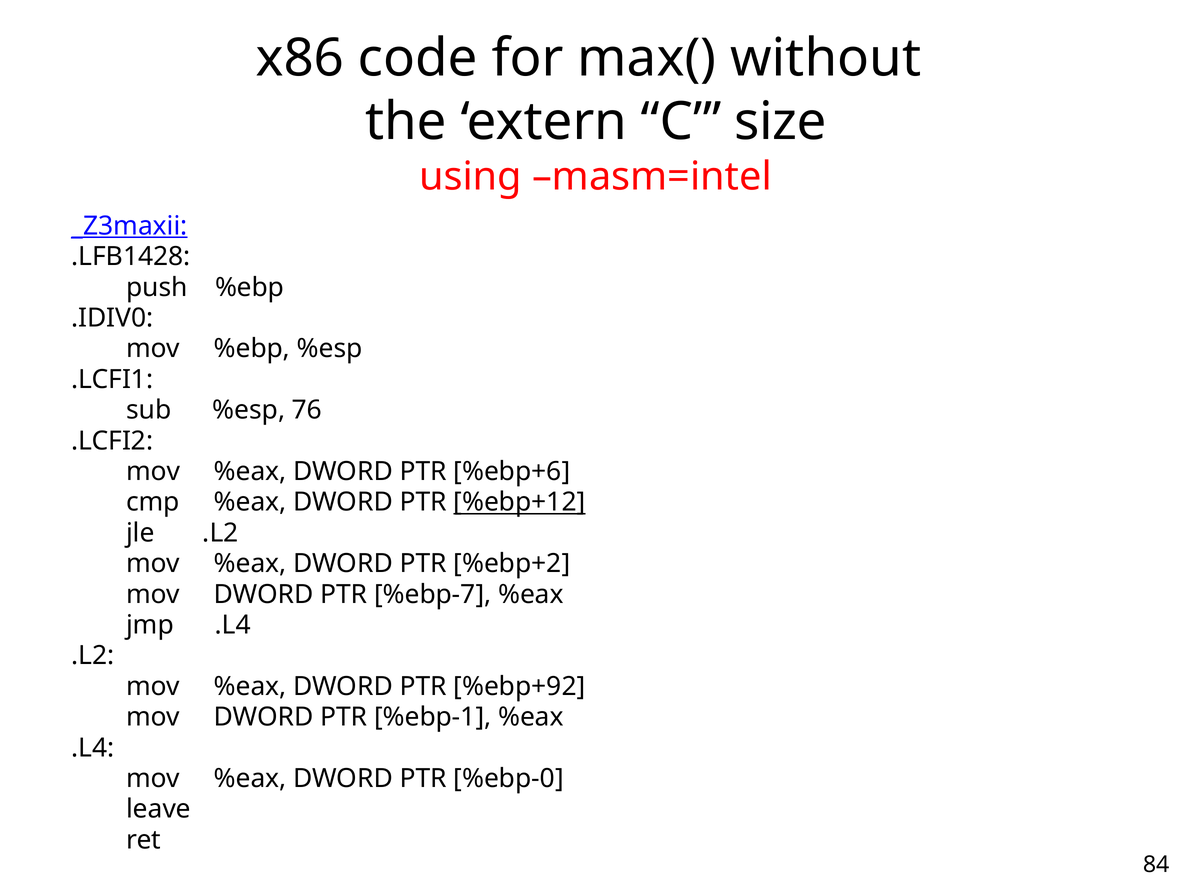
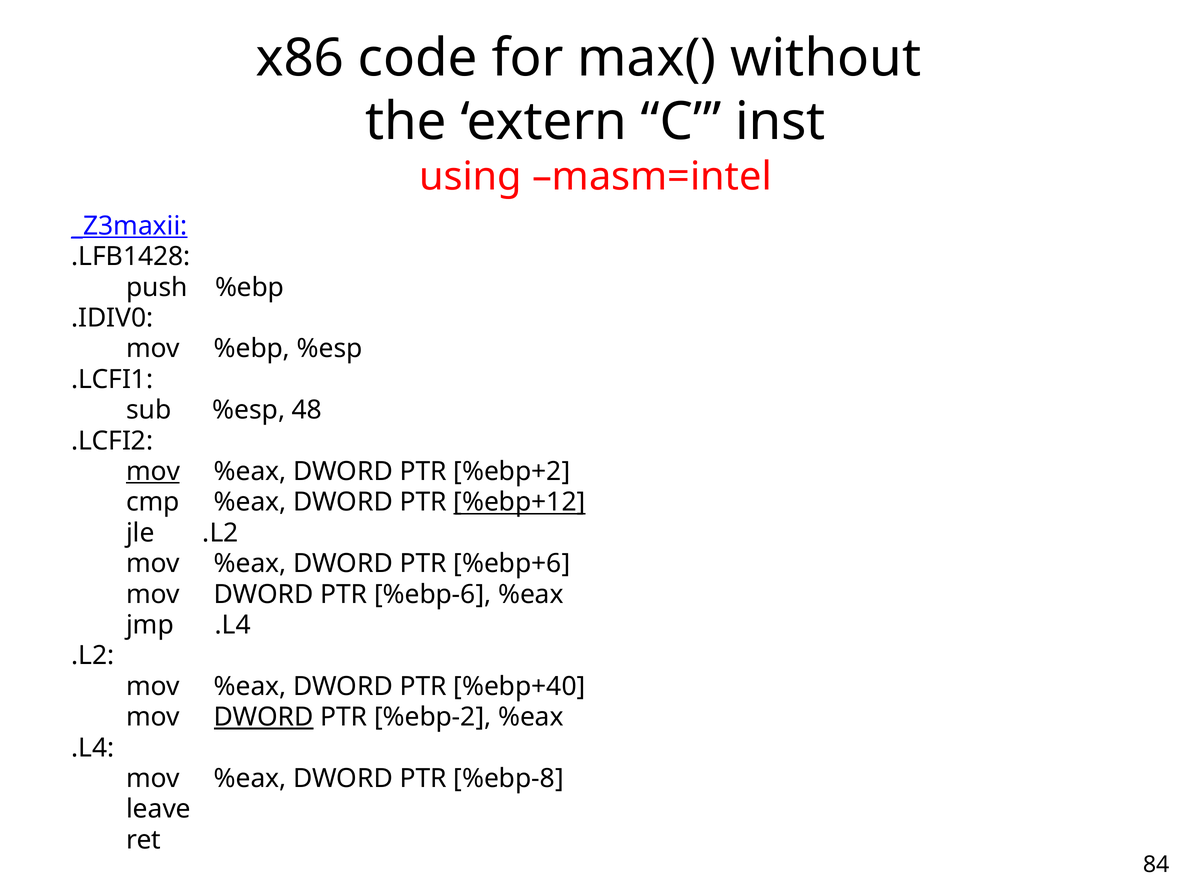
size: size -> inst (780, 122)
76: 76 -> 48 (307, 410)
mov underline: none -> present (153, 472)
%ebp+6: %ebp+6 -> %ebp+2 (512, 472)
%ebp+2: %ebp+2 -> %ebp+6 (512, 564)
%ebp-7: %ebp-7 -> %ebp-6 (433, 595)
%ebp+92: %ebp+92 -> %ebp+40 (519, 687)
DWORD underline: none -> present (264, 717)
%ebp-1: %ebp-1 -> %ebp-2 (433, 717)
%ebp-0: %ebp-0 -> %ebp-8 (509, 779)
